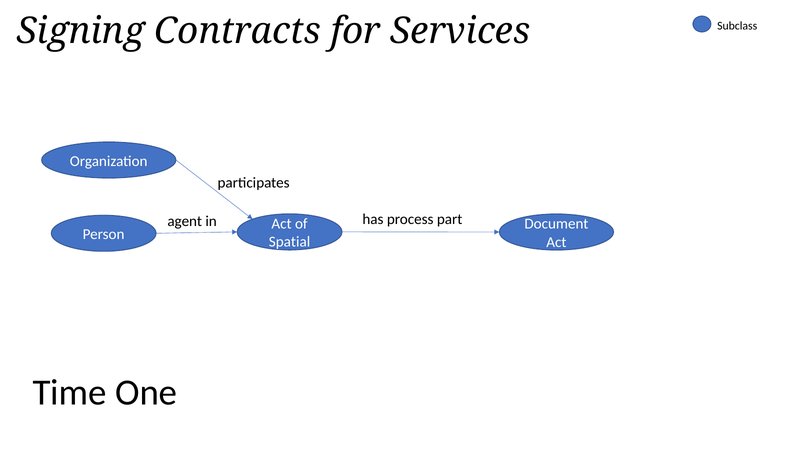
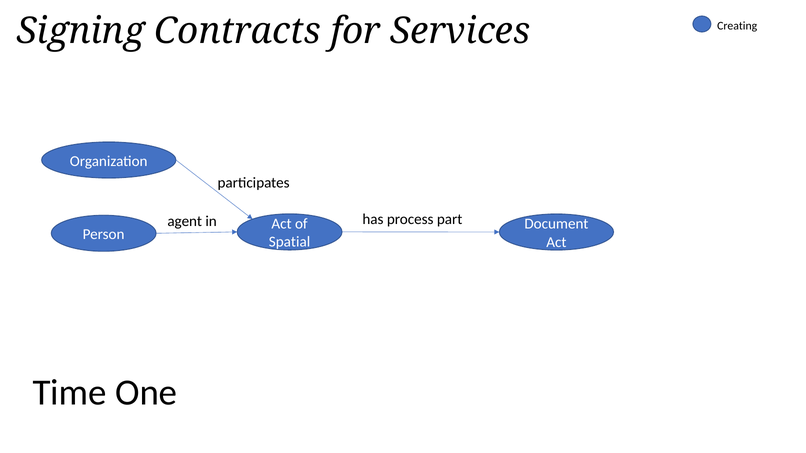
Subclass: Subclass -> Creating (737, 26)
